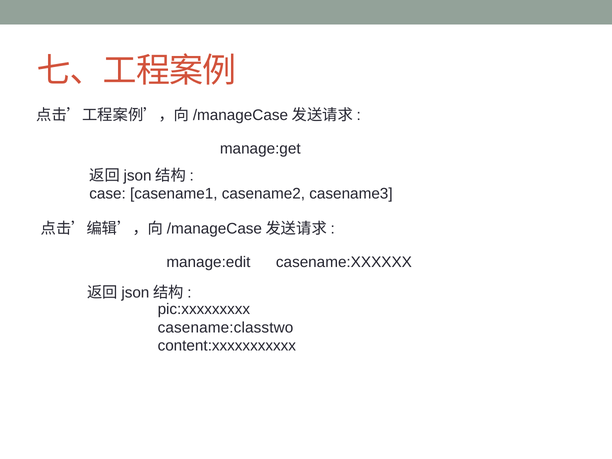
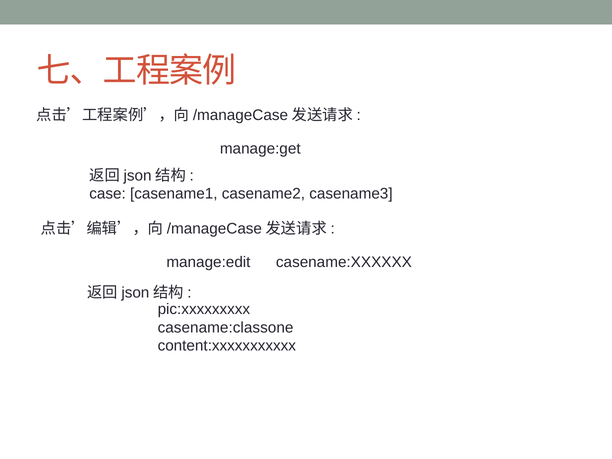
casename:classtwo: casename:classtwo -> casename:classone (226, 328)
